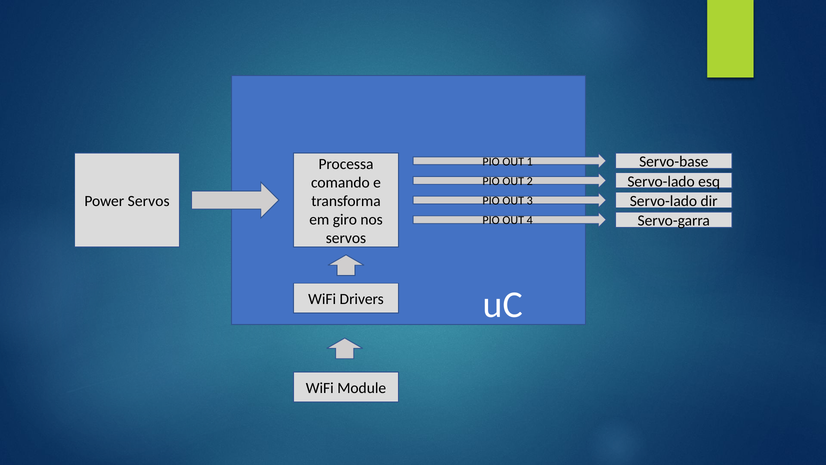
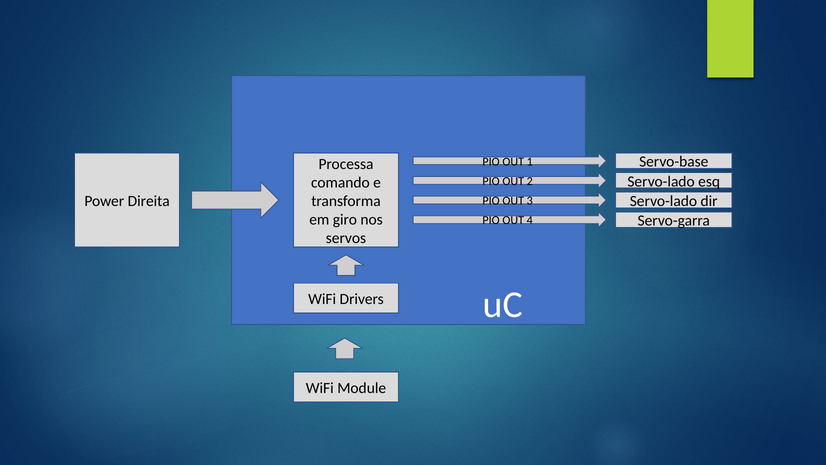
Power Servos: Servos -> Direita (149, 201)
